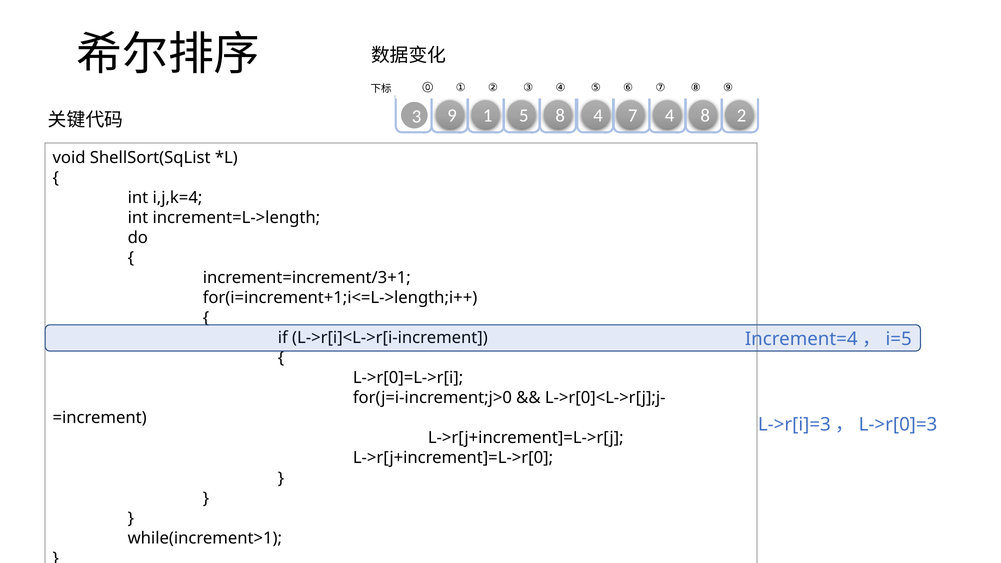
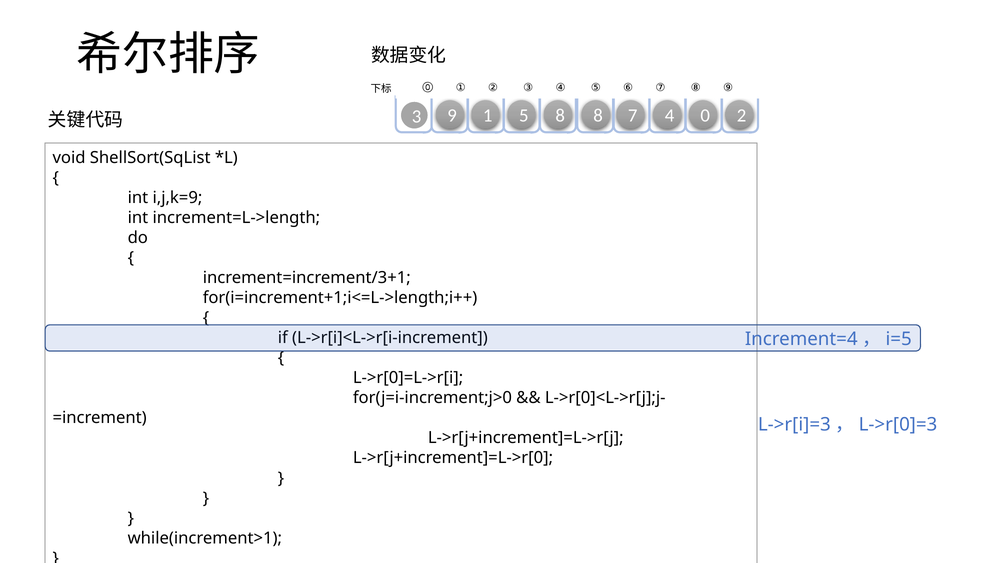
8 4: 4 -> 8 (598, 116)
4 8: 8 -> 0 (705, 116)
i,j,k=4: i,j,k=4 -> i,j,k=9 (177, 198)
